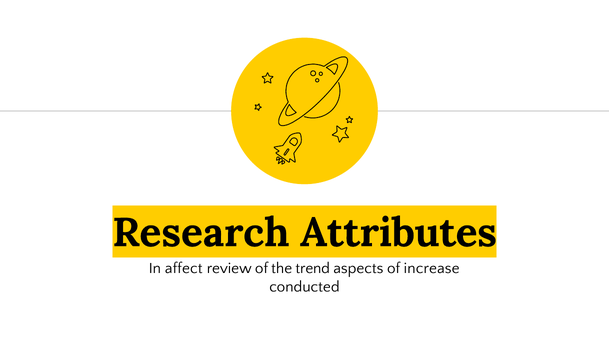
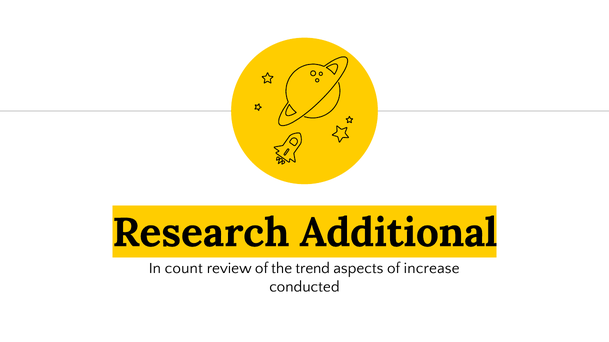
Attributes: Attributes -> Additional (398, 233)
affect: affect -> count (184, 269)
